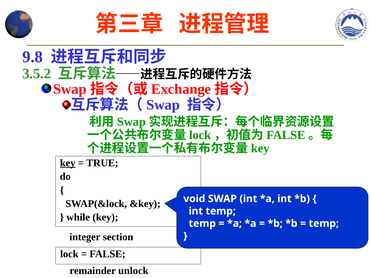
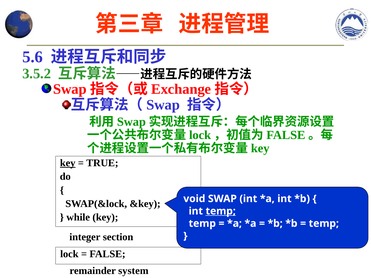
9.8: 9.8 -> 5.6 (33, 57)
temp underline: none -> present (221, 211)
unlock: unlock -> system (133, 271)
